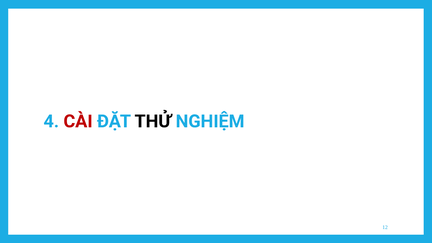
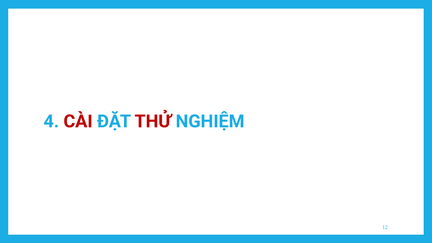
THỬ colour: black -> red (153, 121)
